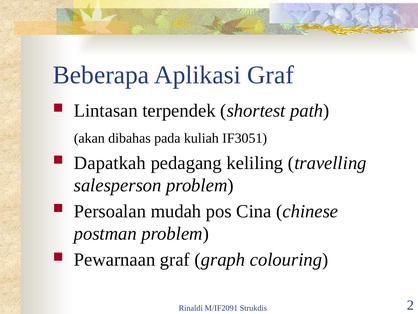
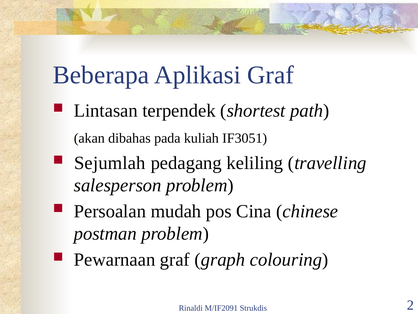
Dapatkah: Dapatkah -> Sejumlah (110, 163)
